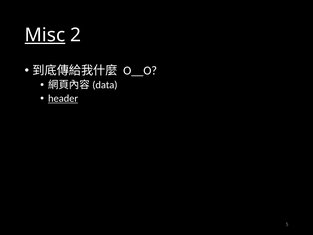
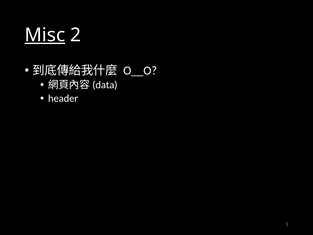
header underline: present -> none (63, 98)
